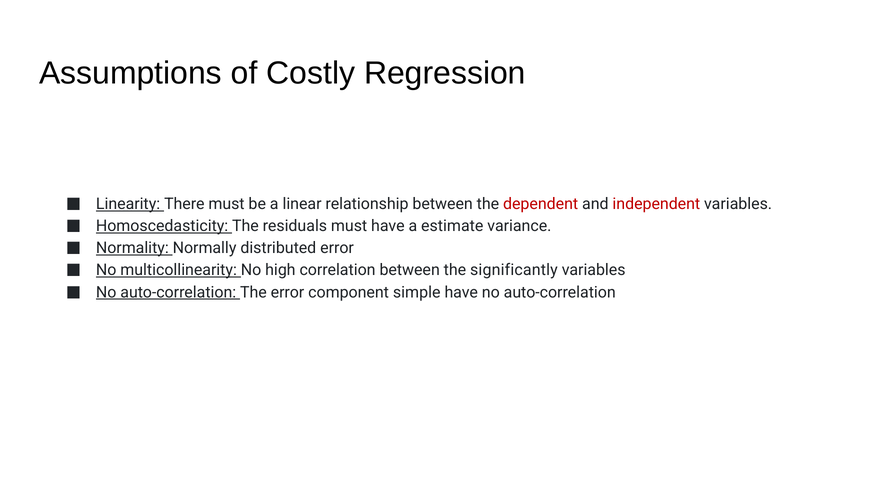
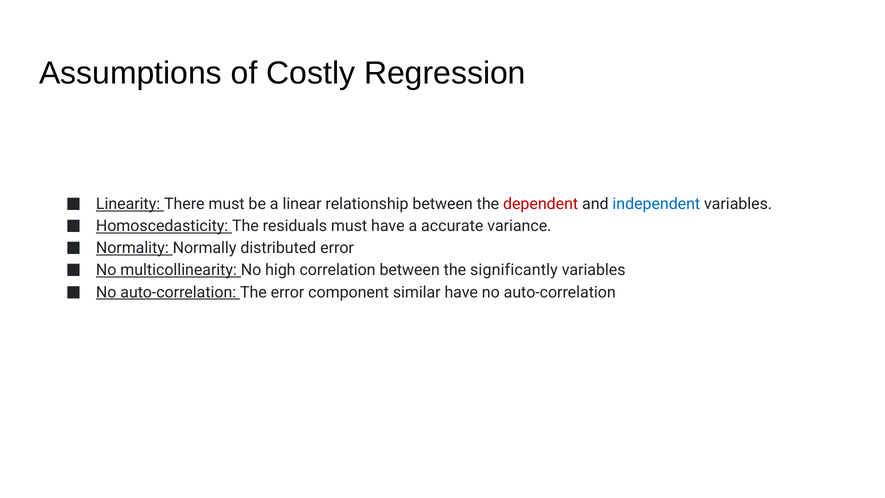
independent colour: red -> blue (656, 204)
estimate: estimate -> accurate (452, 226)
simple: simple -> similar (417, 292)
